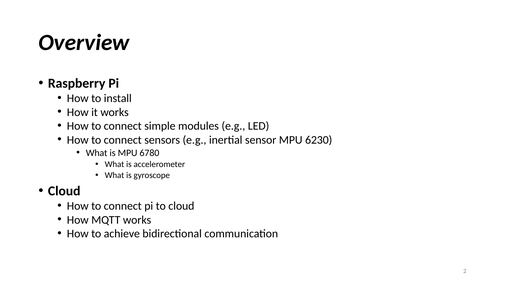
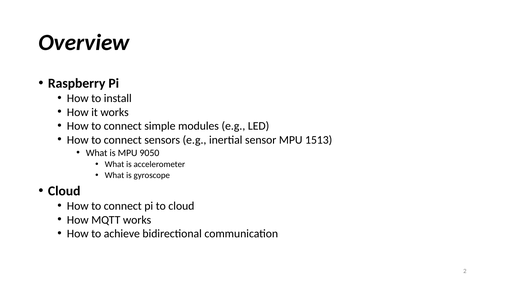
6230: 6230 -> 1513 (319, 140)
6780: 6780 -> 9050 (149, 153)
